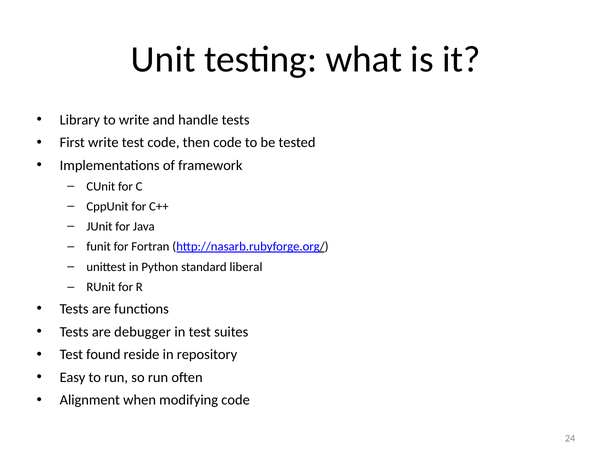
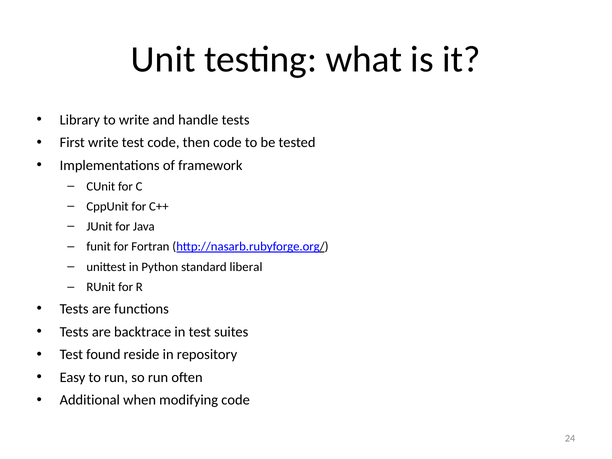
debugger: debugger -> backtrace (143, 332)
Alignment: Alignment -> Additional (90, 400)
